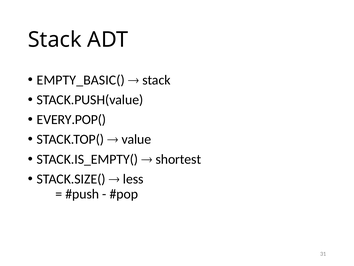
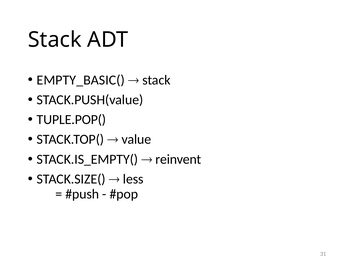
EVERY.POP(: EVERY.POP( -> TUPLE.POP( (71, 119)
shortest: shortest -> reinvent (178, 159)
